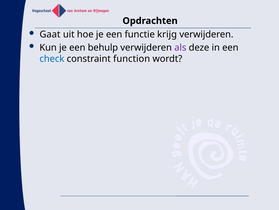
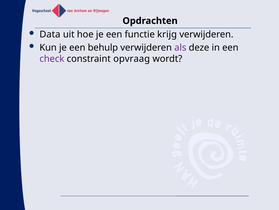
Gaat: Gaat -> Data (50, 34)
check colour: blue -> purple (52, 59)
function: function -> opvraag (132, 59)
